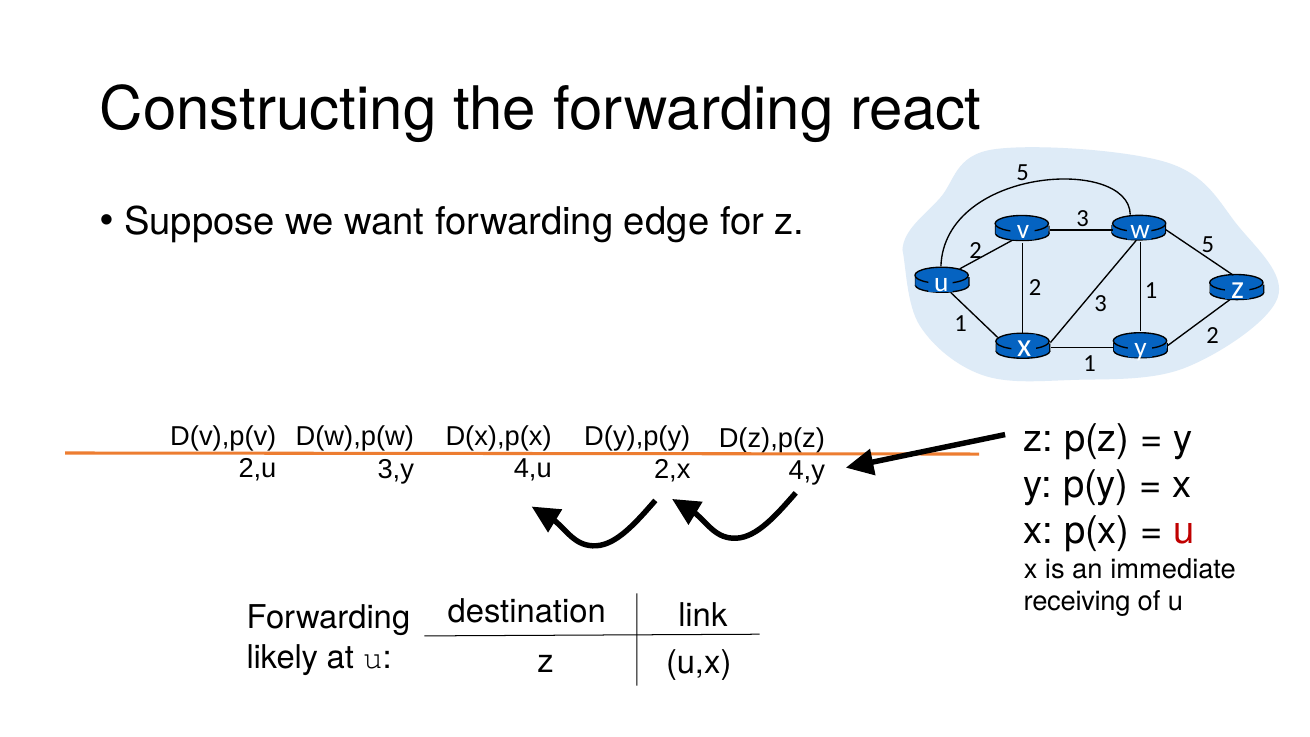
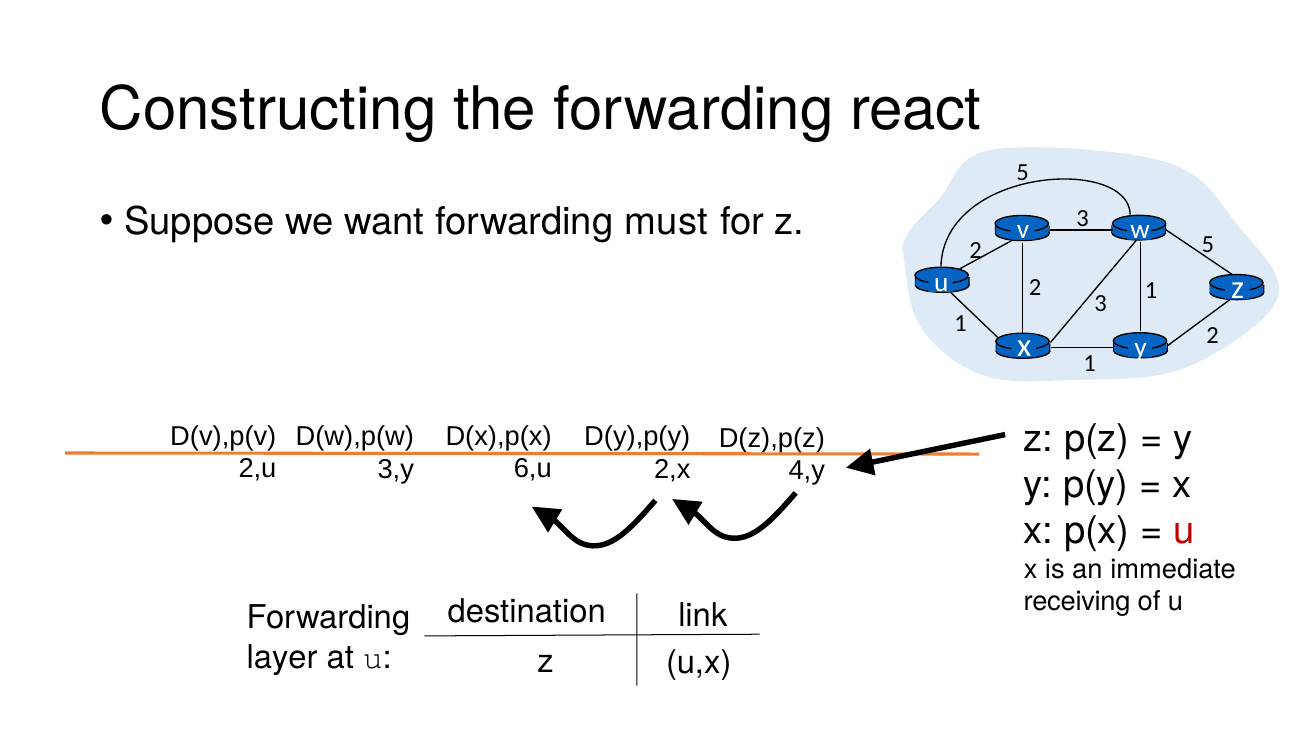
edge: edge -> must (666, 221)
4,u: 4,u -> 6,u (533, 469)
likely: likely -> layer (282, 657)
